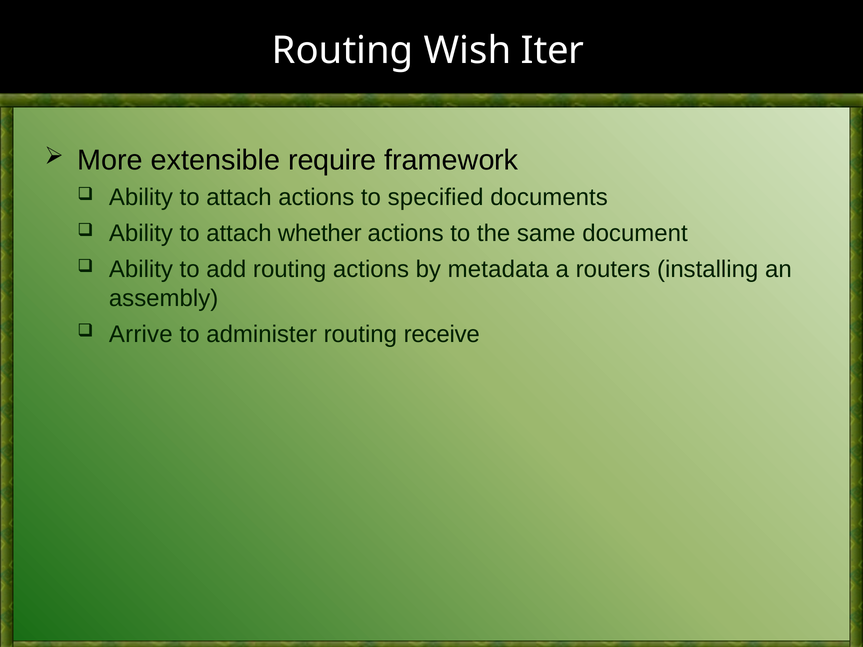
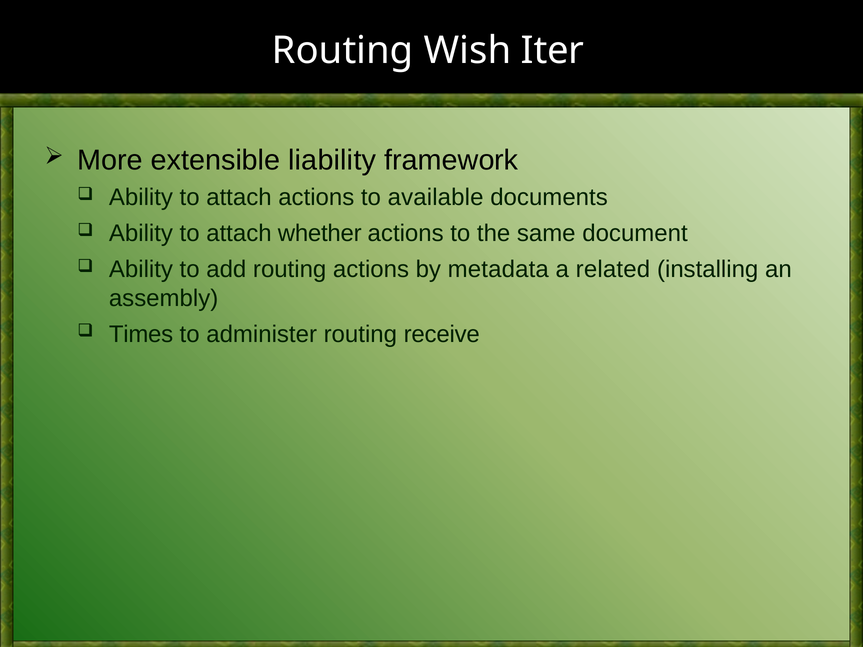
require: require -> liability (332, 160)
specified: specified -> available (436, 198)
routers: routers -> related (613, 270)
Arrive: Arrive -> Times (141, 334)
